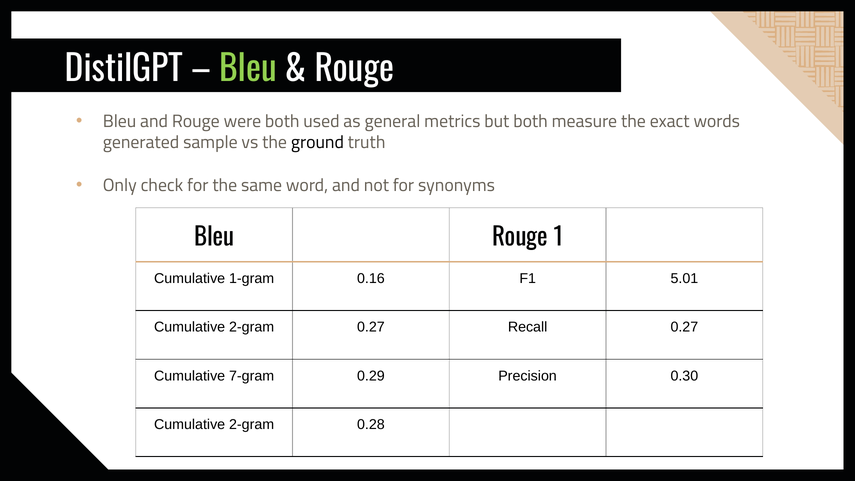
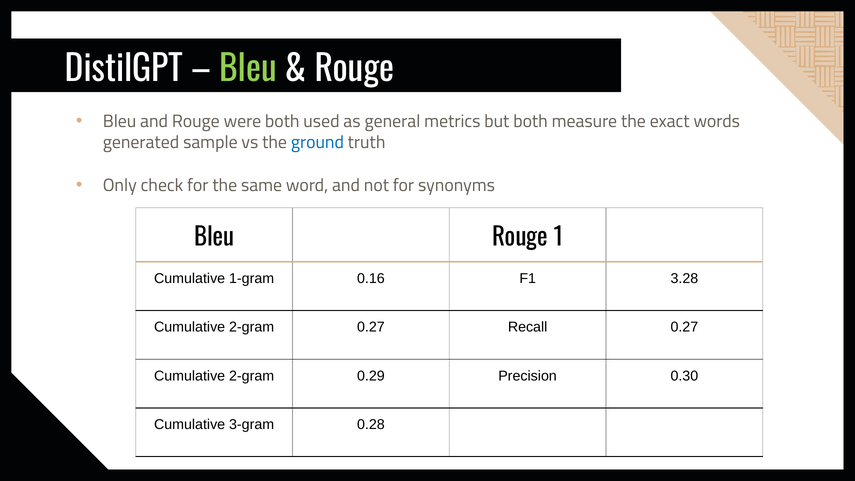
ground colour: black -> blue (317, 143)
5.01: 5.01 -> 3.28 (684, 279)
7-gram: 7-gram -> 2-gram (252, 376)
2-gram: 2-gram -> 3-gram (252, 425)
